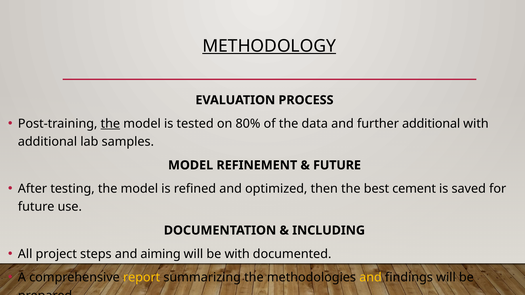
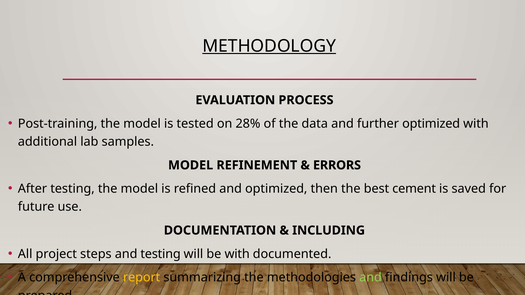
the underline: present -> none (110, 124)
80%: 80% -> 28% (248, 124)
further additional: additional -> optimized (431, 124)
FUTURE: FUTURE -> ERRORS (337, 165)
and aiming: aiming -> testing (161, 254)
and colour: yellow -> light green (371, 278)
